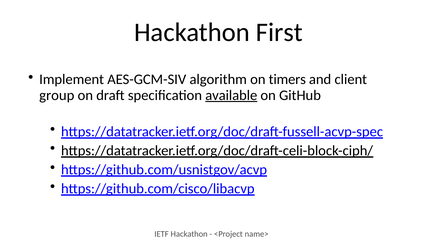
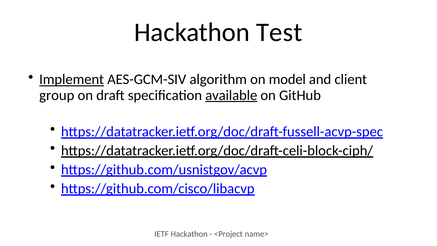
First: First -> Test (279, 32)
Implement underline: none -> present (72, 79)
timers: timers -> model (287, 79)
